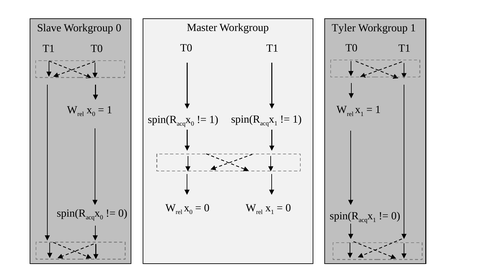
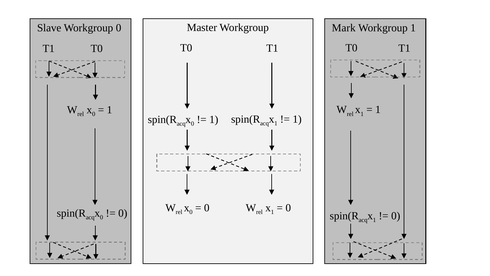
Tyler: Tyler -> Mark (344, 28)
